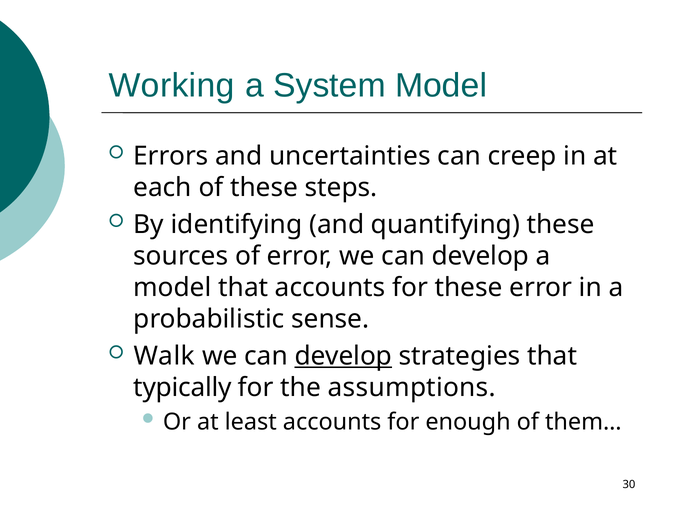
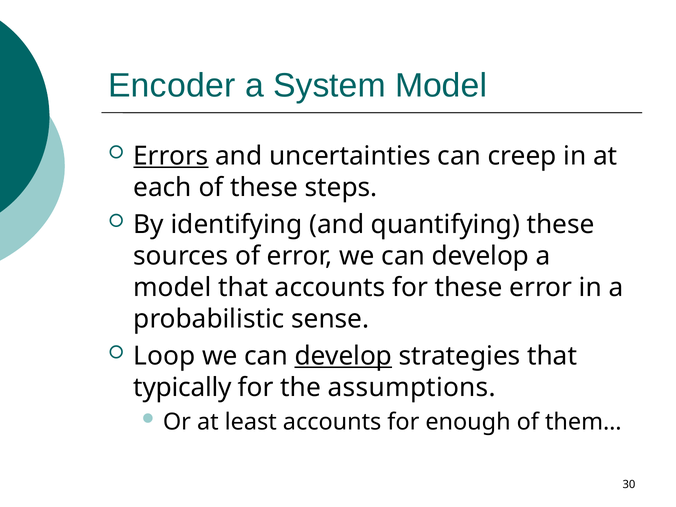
Working: Working -> Encoder (172, 85)
Errors underline: none -> present (171, 156)
Walk: Walk -> Loop (164, 356)
